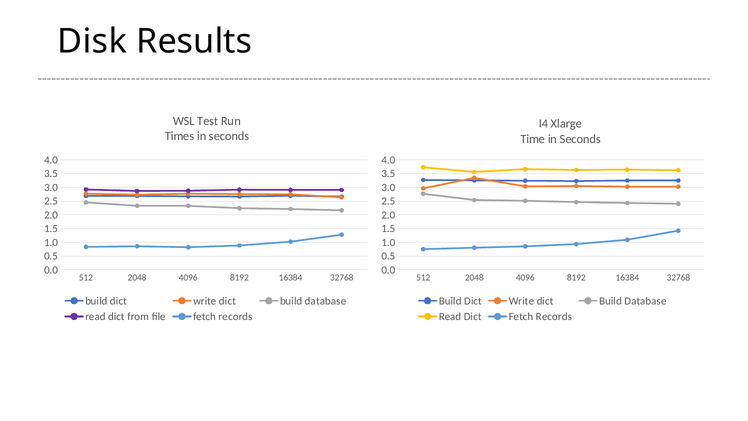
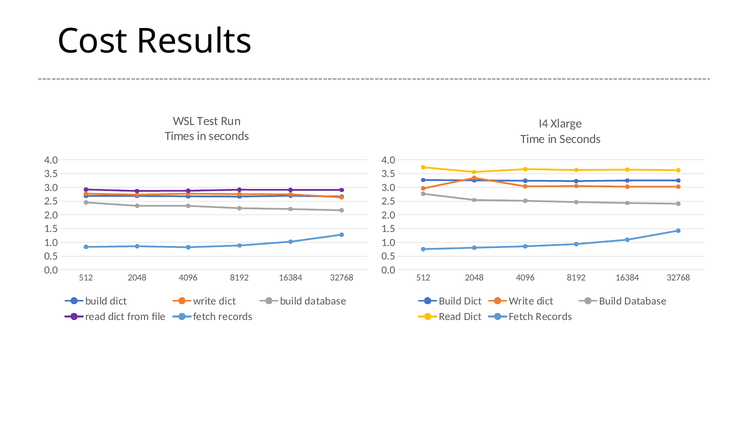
Disk: Disk -> Cost (92, 42)
